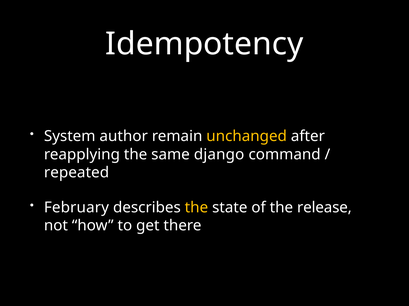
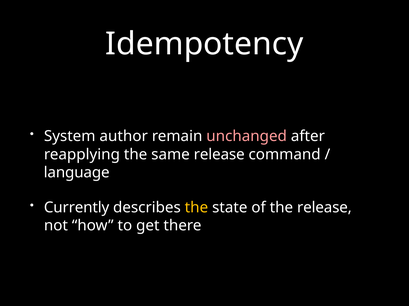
unchanged colour: yellow -> pink (247, 137)
same django: django -> release (219, 155)
repeated: repeated -> language (77, 173)
February: February -> Currently (77, 208)
